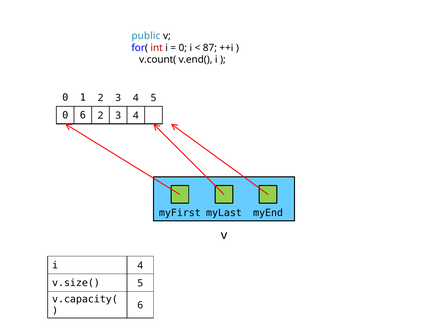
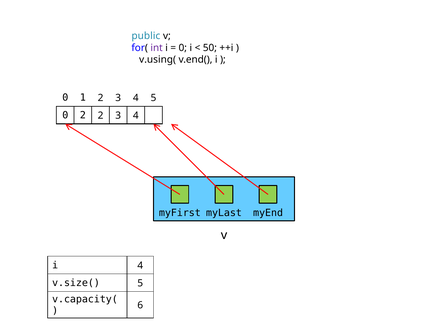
int colour: red -> purple (157, 48)
87: 87 -> 50 (210, 48)
v.count(: v.count( -> v.using( (158, 60)
0 6: 6 -> 2 (83, 115)
